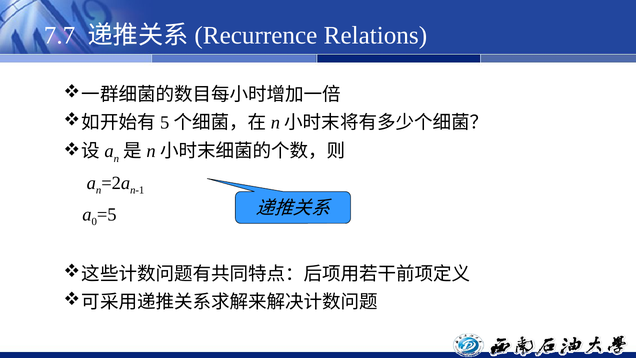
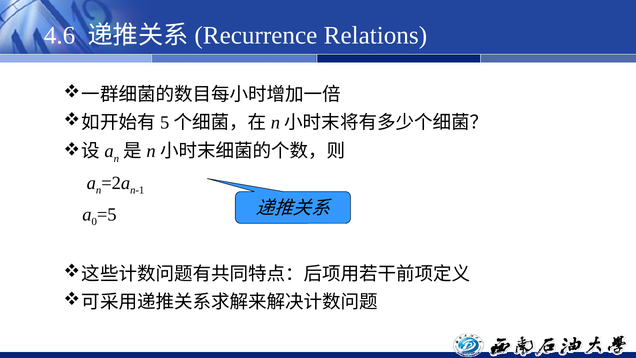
7.7: 7.7 -> 4.6 (60, 36)
